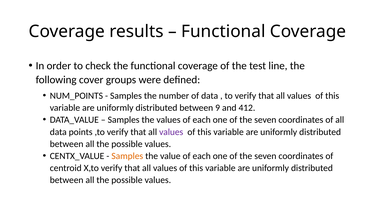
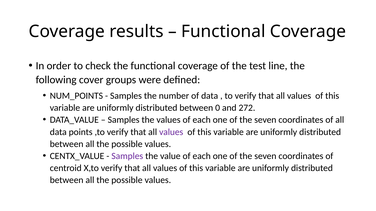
9: 9 -> 0 (218, 108)
412: 412 -> 272 (247, 108)
Samples colour: orange -> purple (127, 156)
